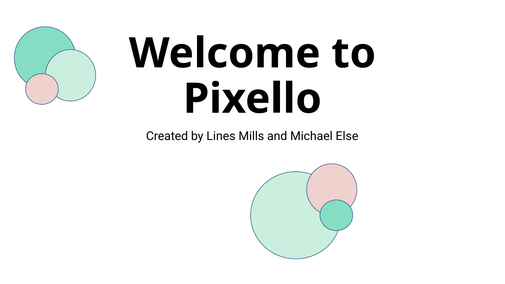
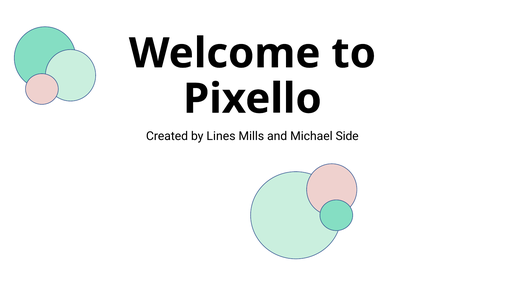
Else: Else -> Side (347, 136)
